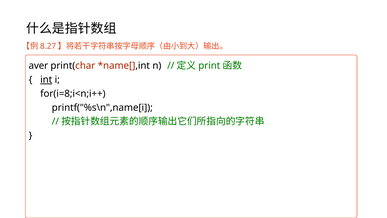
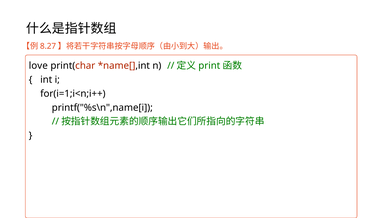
aver: aver -> love (38, 66)
int underline: present -> none (46, 80)
for(i=8;i<n;i++: for(i=8;i<n;i++ -> for(i=1;i<n;i++ (73, 94)
